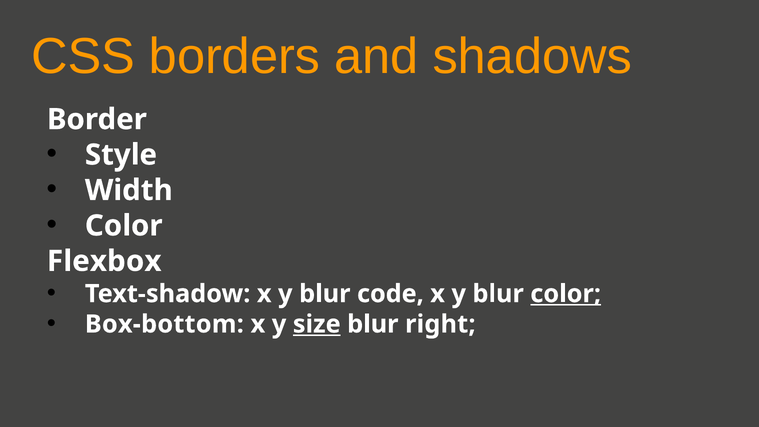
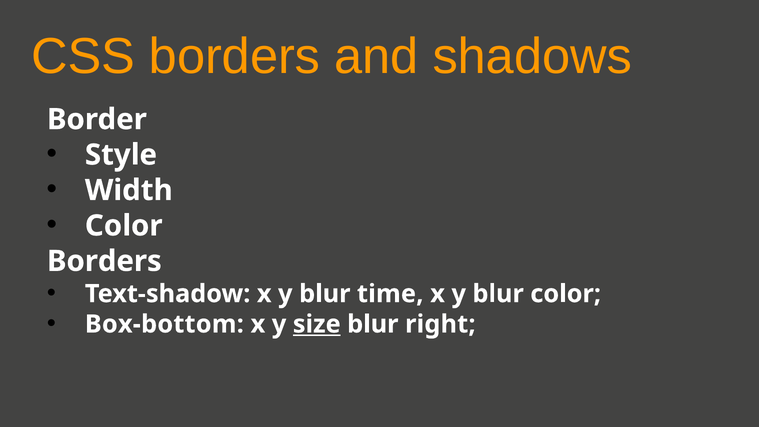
Flexbox: Flexbox -> Borders (104, 261)
code: code -> time (390, 294)
color underline: present -> none (566, 294)
